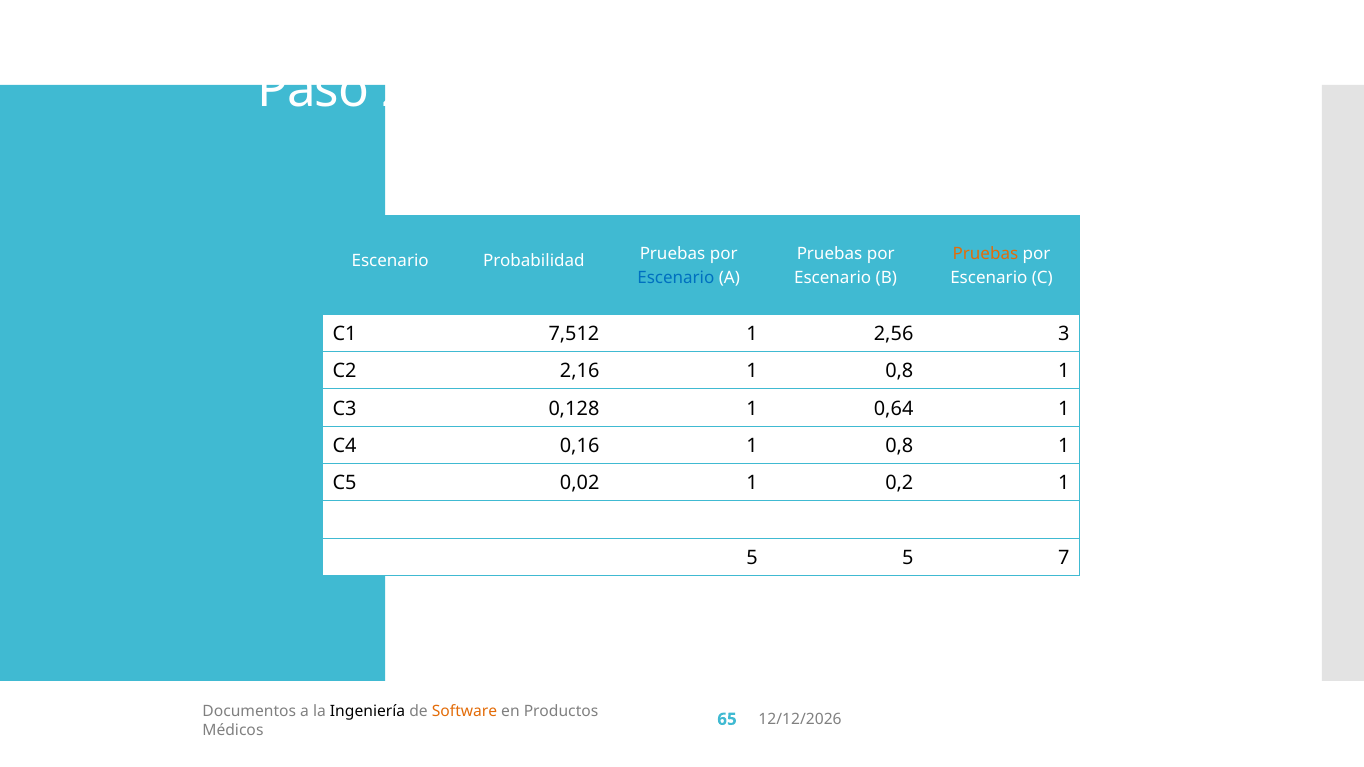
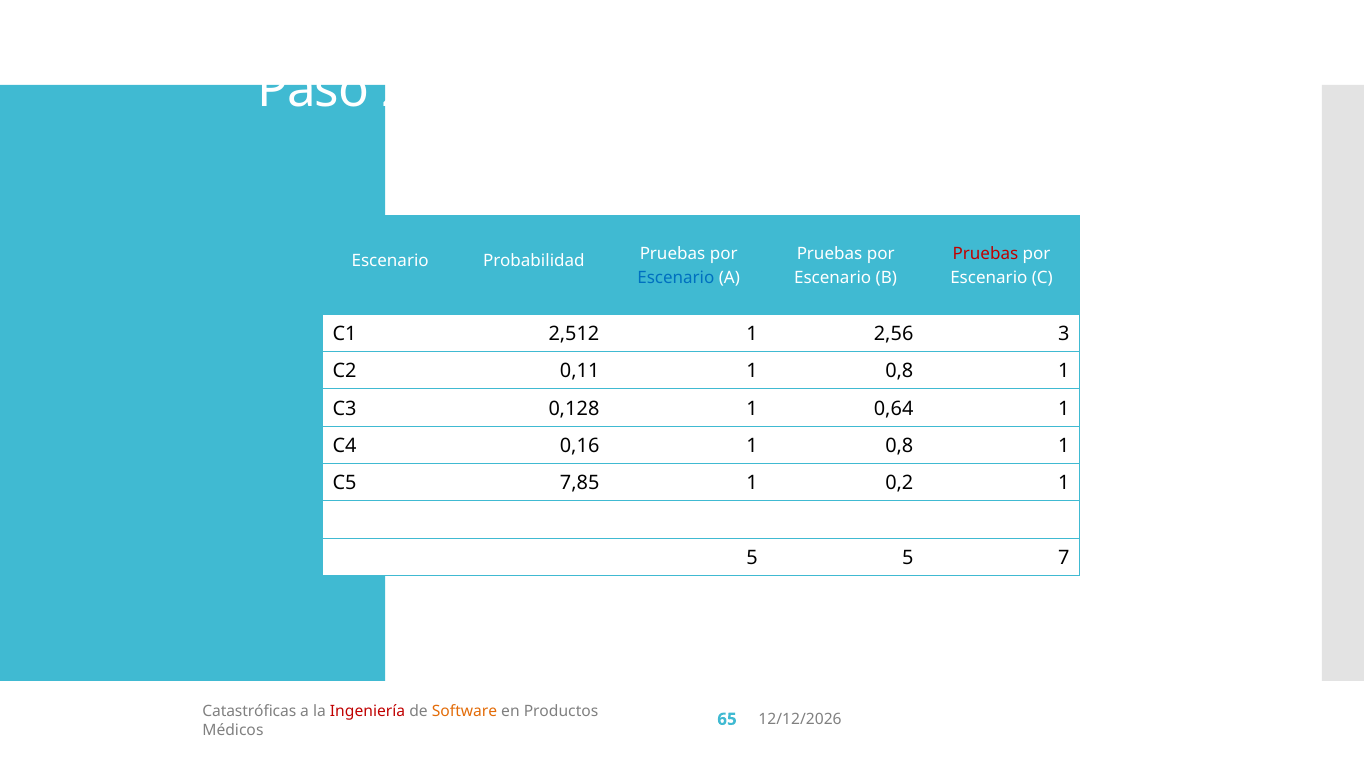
Pruebas colour: orange -> red (985, 254)
7,512: 7,512 -> 2,512 (574, 334)
2,16: 2,16 -> 0,11 (580, 371)
0,02: 0,02 -> 7,85 (580, 484)
Documentos: Documentos -> Catastróficas (249, 711)
Ingeniería colour: black -> red (368, 711)
